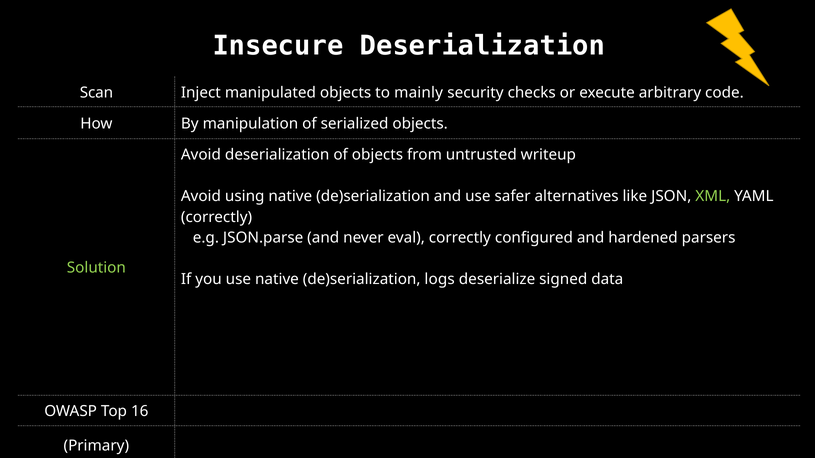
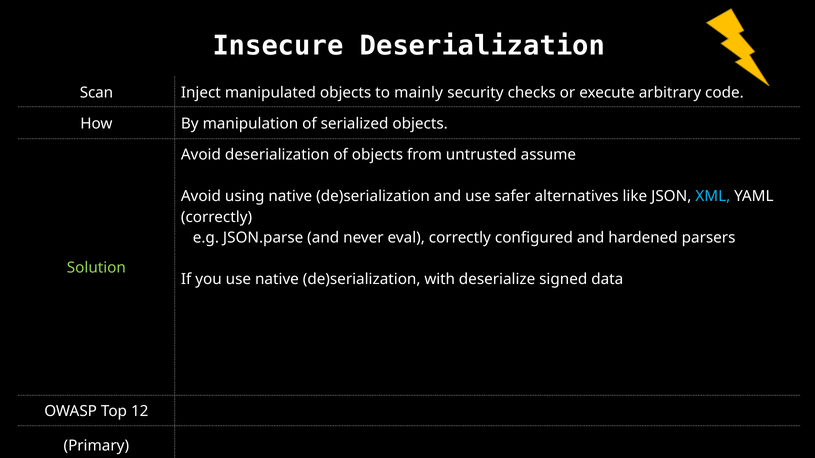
writeup: writeup -> assume (548, 155)
XML colour: light green -> light blue (713, 196)
logs: logs -> with (440, 280)
16: 16 -> 12 (140, 412)
